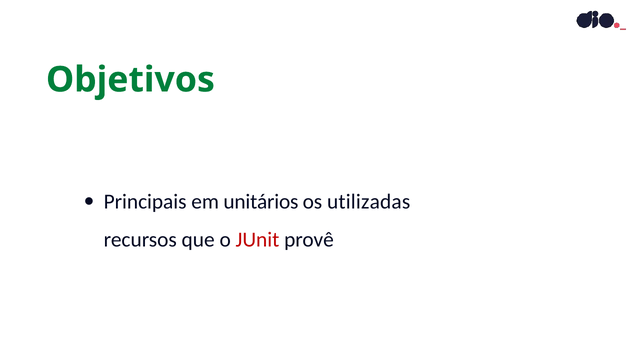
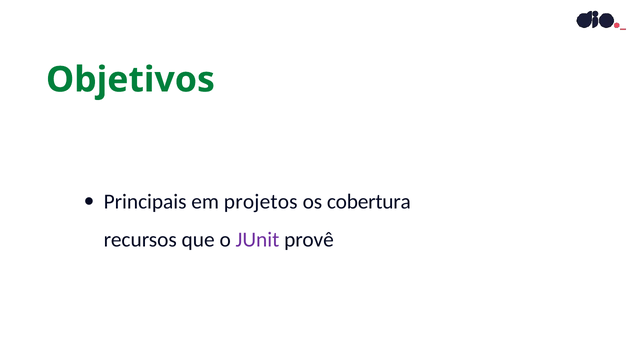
unitários: unitários -> projetos (261, 202)
utilizadas: utilizadas -> cobertura (369, 202)
JUnit colour: red -> purple (257, 240)
